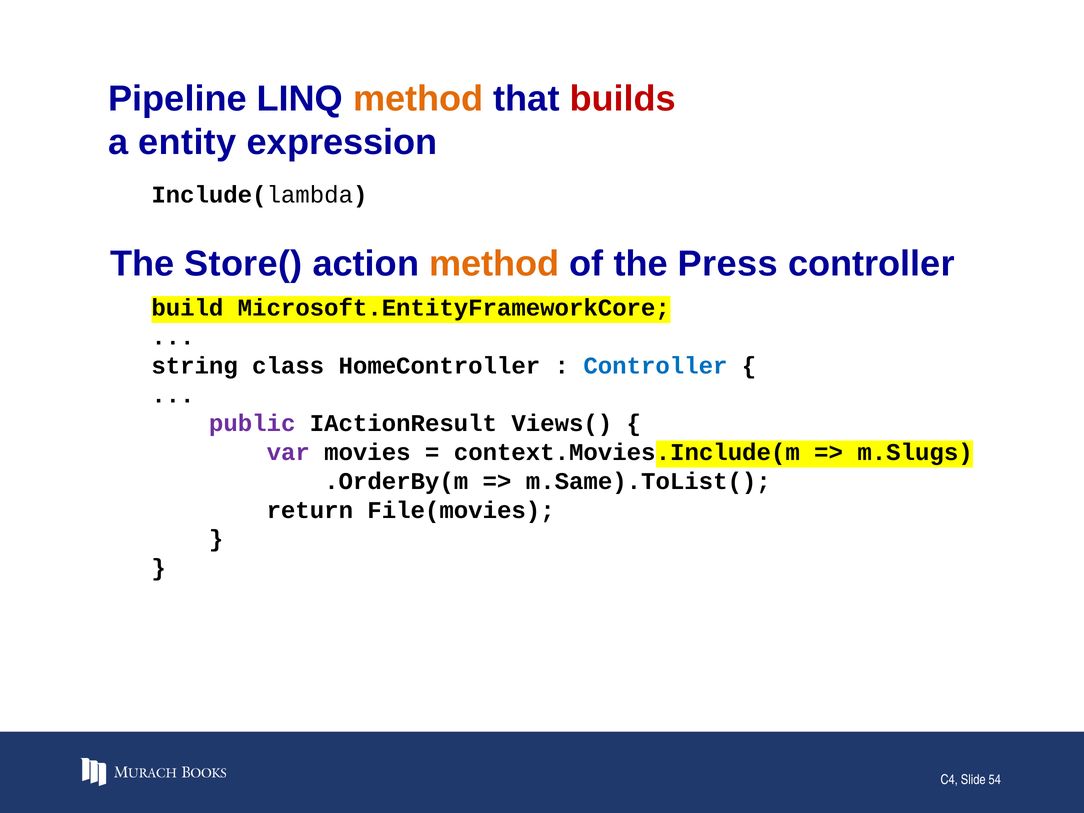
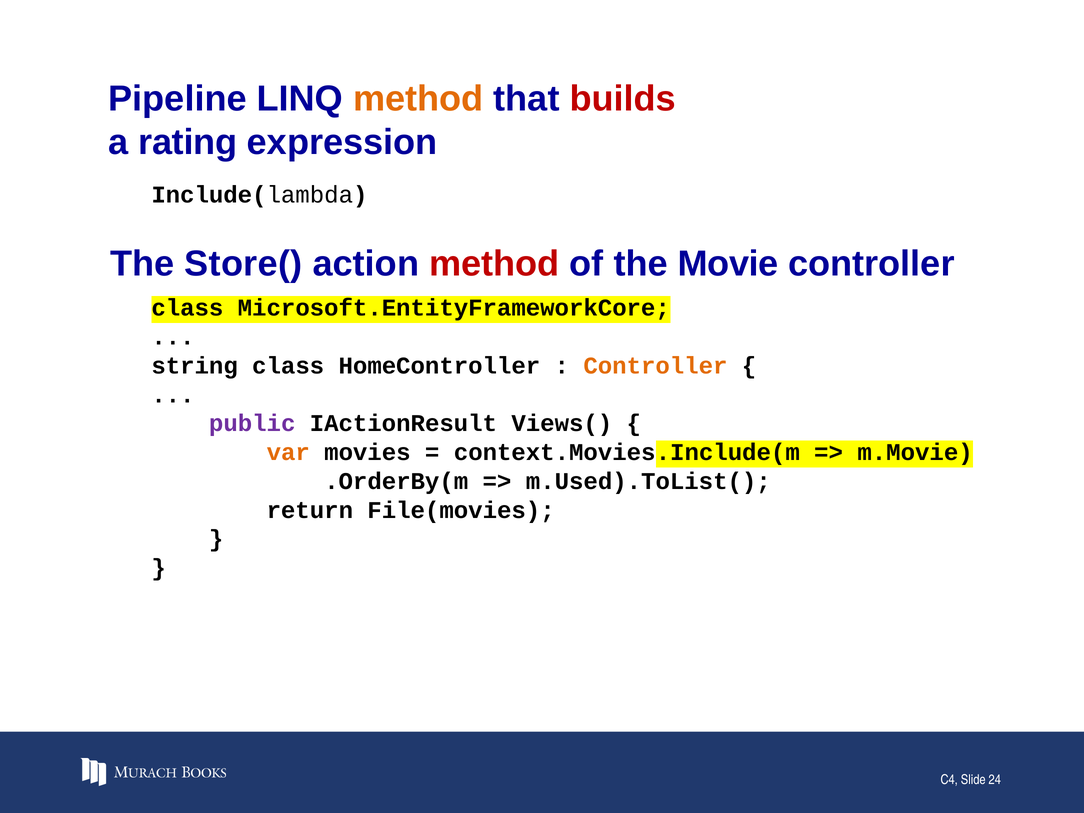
entity: entity -> rating (188, 142)
method colour: orange -> red (494, 264)
Press: Press -> Movie (728, 264)
build: build -> class (187, 308)
Controller colour: blue -> orange (655, 366)
var colour: purple -> orange (288, 452)
m.Slugs: m.Slugs -> m.Movie (915, 452)
m.Same).ToList(: m.Same).ToList( -> m.Used).ToList( (648, 481)
54: 54 -> 24 (995, 780)
